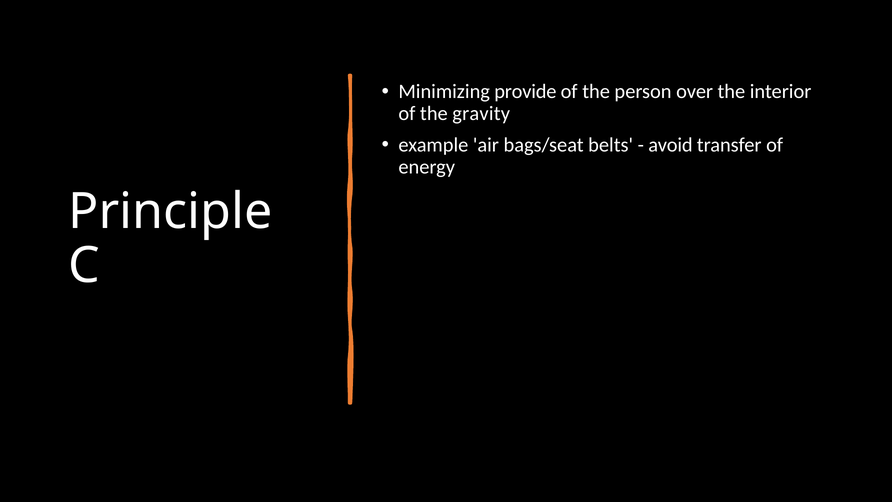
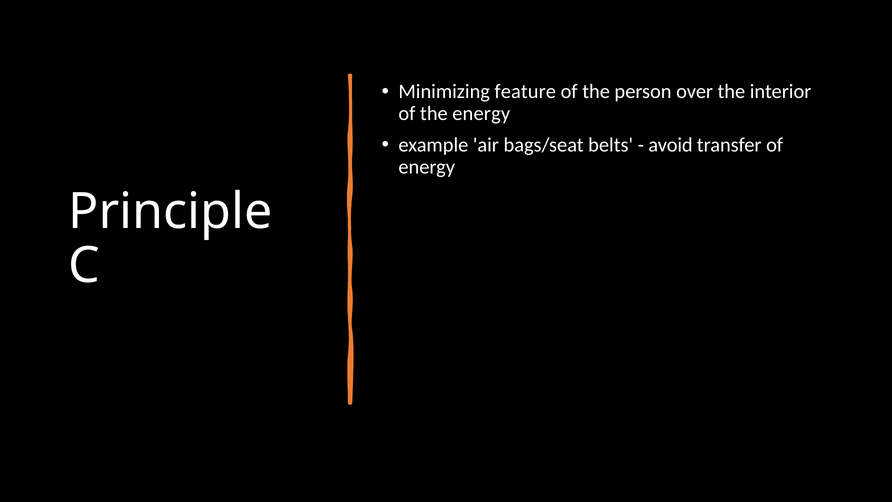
provide: provide -> feature (525, 92)
the gravity: gravity -> energy (481, 114)
